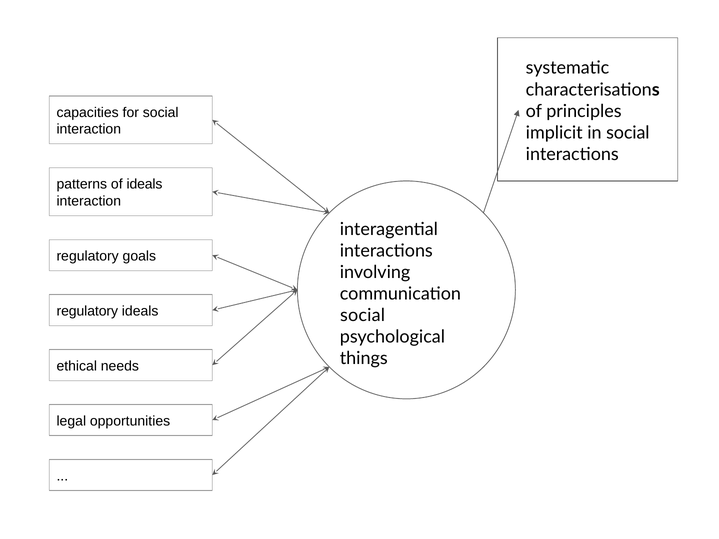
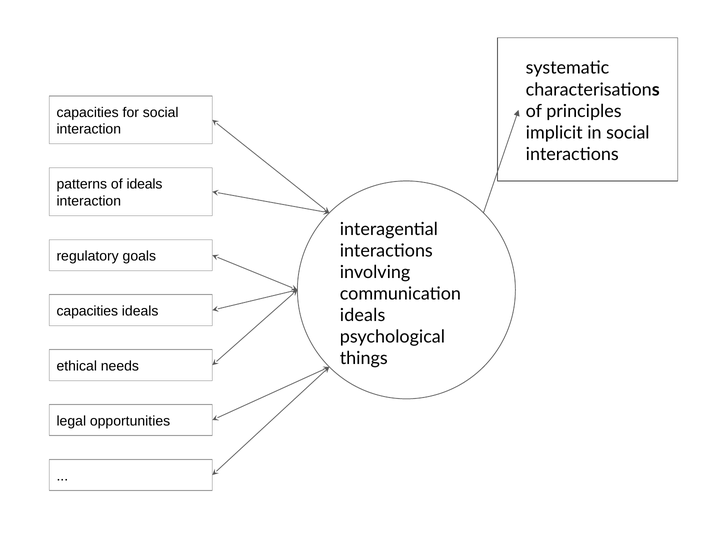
regulatory: regulatory -> capacities (87, 311)
social: social -> ideals (363, 316)
